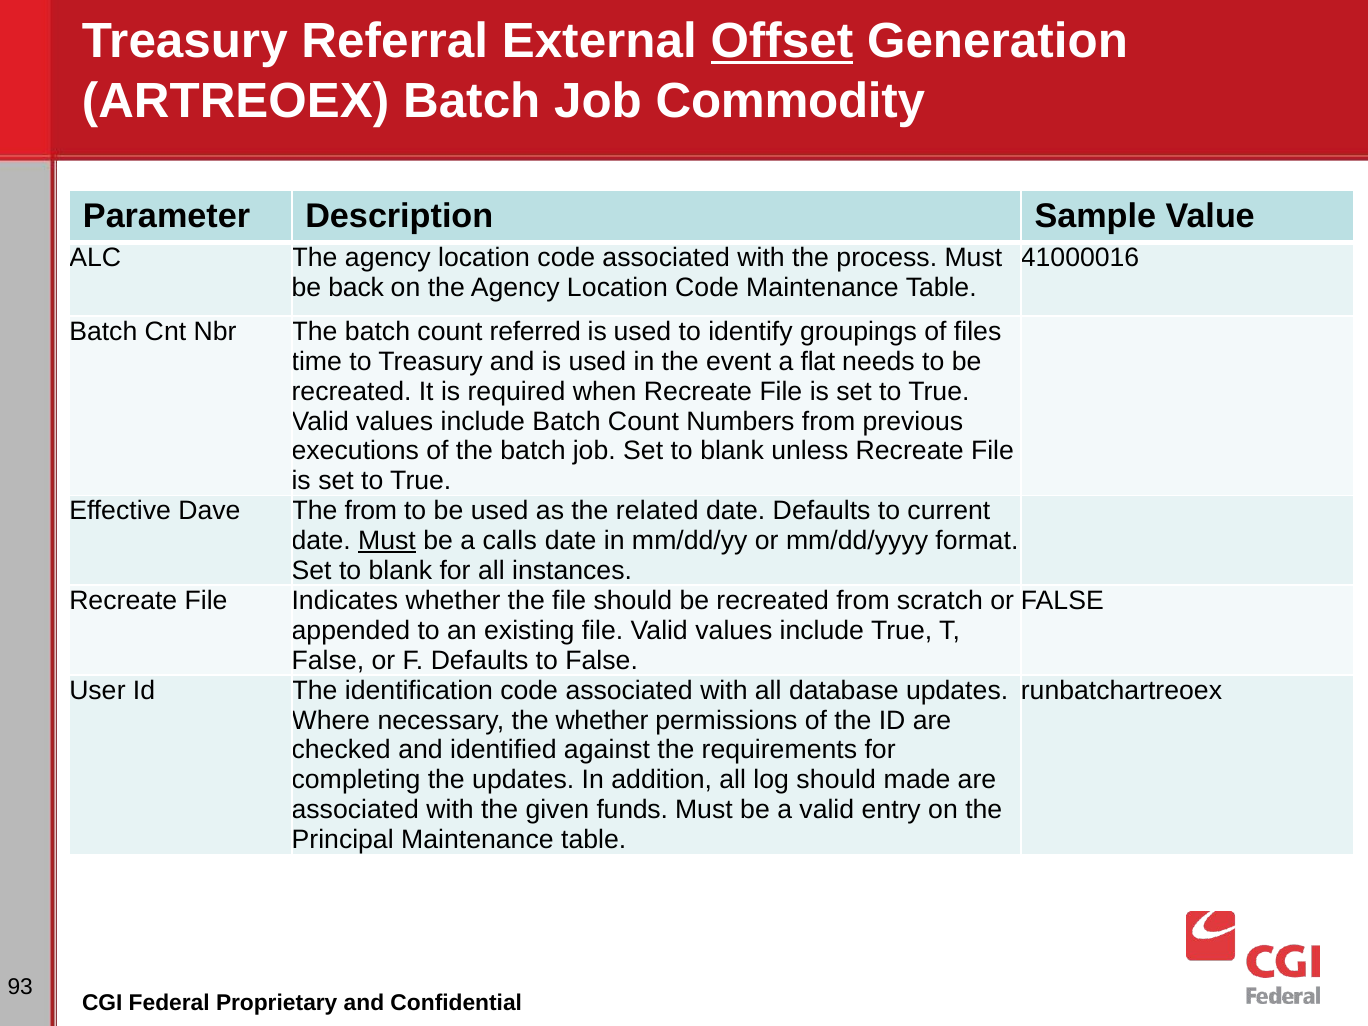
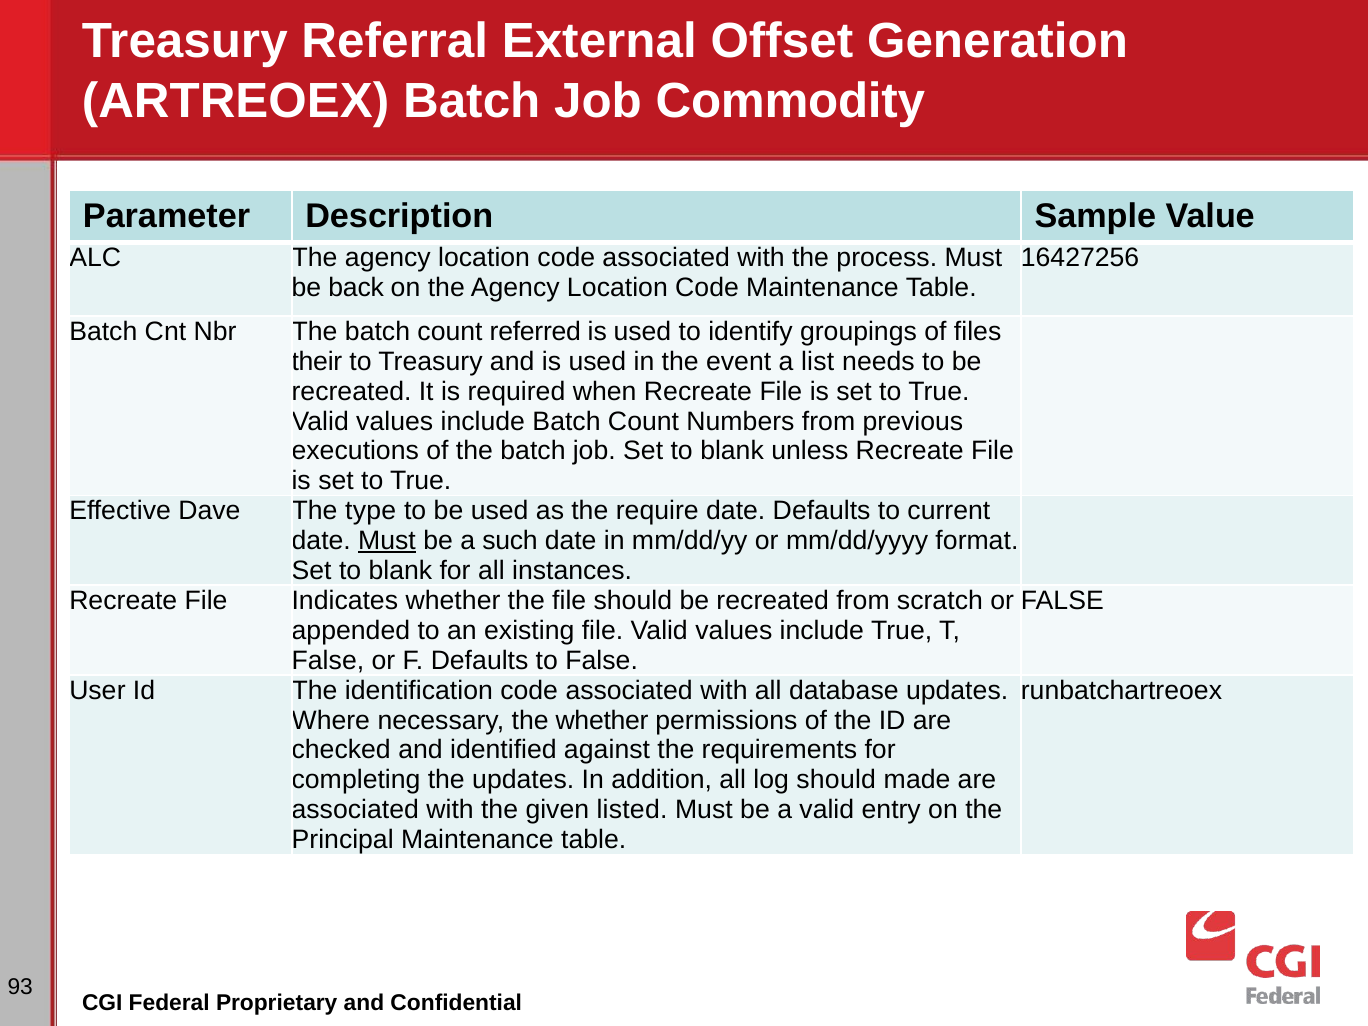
Offset underline: present -> none (782, 42)
41000016: 41000016 -> 16427256 (1080, 257)
time: time -> their (317, 361)
flat: flat -> list (818, 361)
The from: from -> type (371, 511)
related: related -> require (657, 511)
calls: calls -> such (510, 541)
funds: funds -> listed (632, 810)
